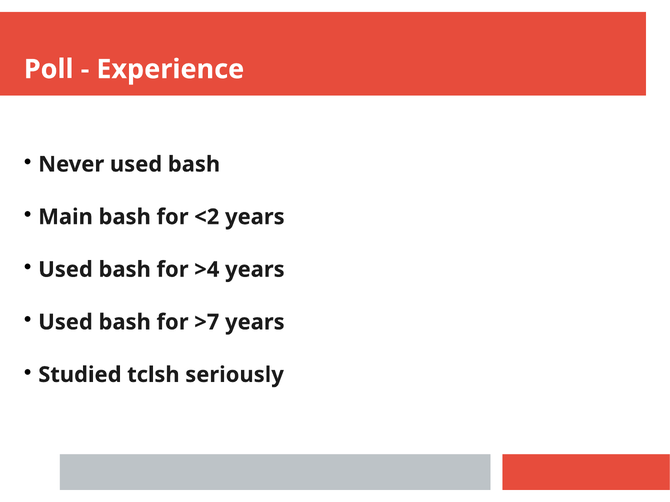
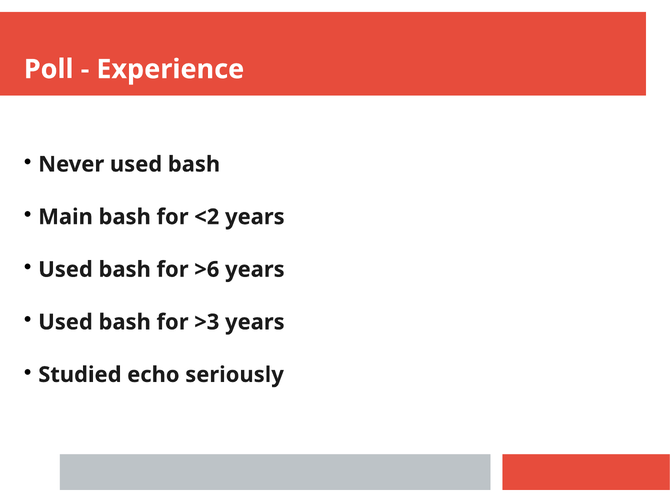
>4: >4 -> >6 (207, 270)
>7: >7 -> >3 (207, 322)
tclsh: tclsh -> echo (153, 375)
